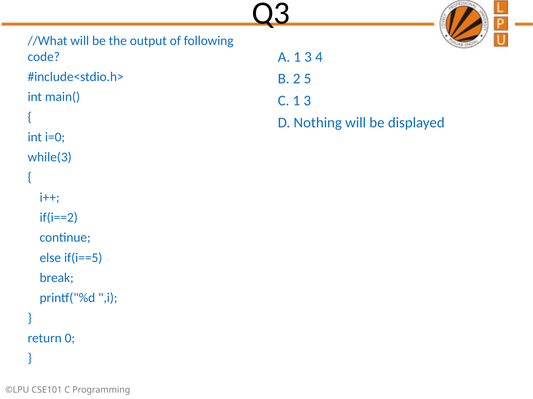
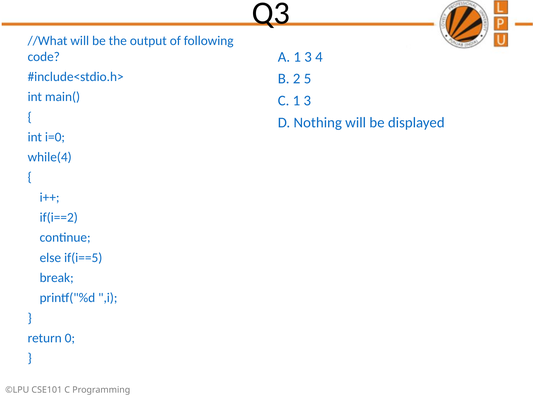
while(3: while(3 -> while(4 (50, 157)
